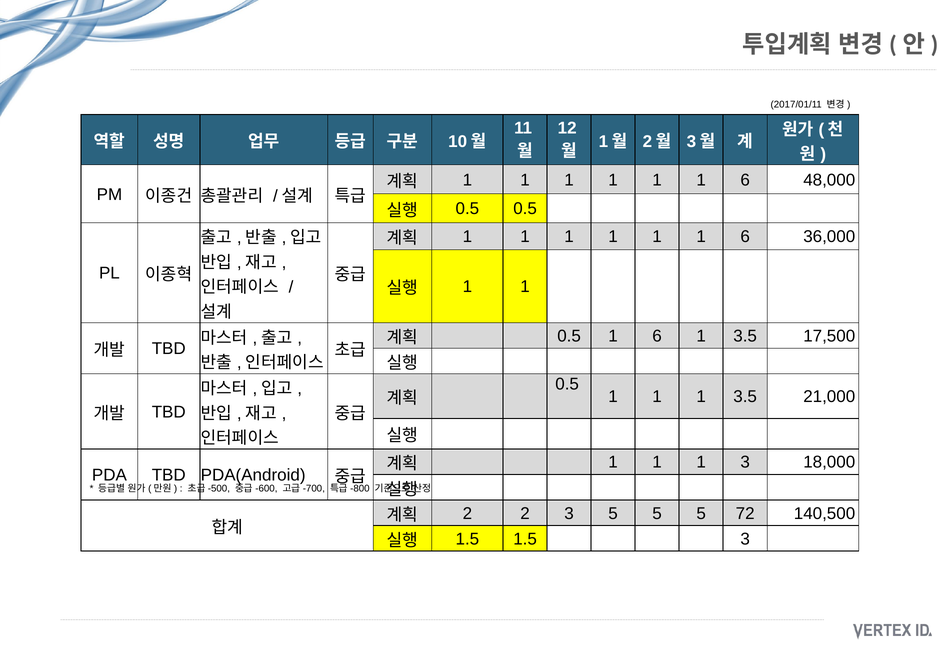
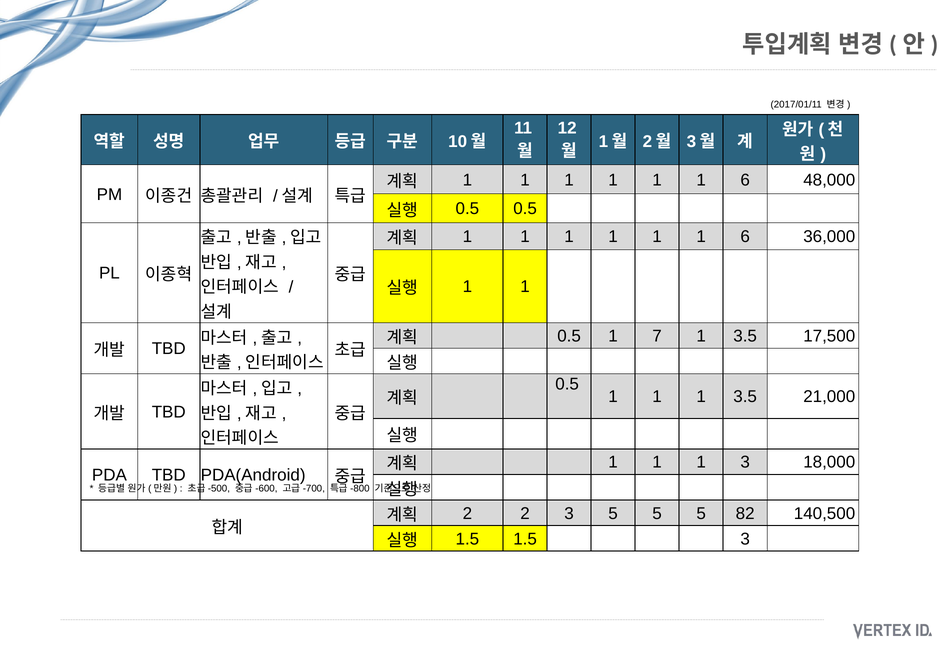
0.5 1 6: 6 -> 7 (657, 336)
72: 72 -> 82 (745, 513)
